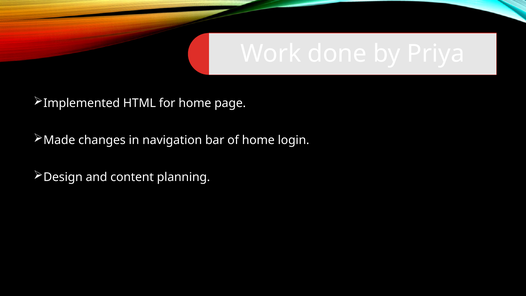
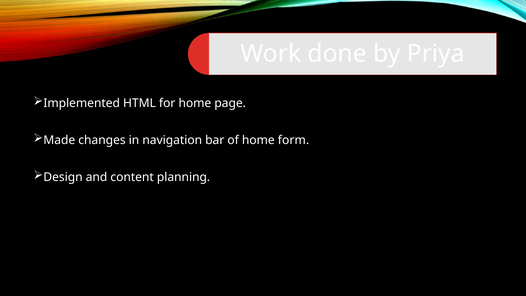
login: login -> form (294, 140)
